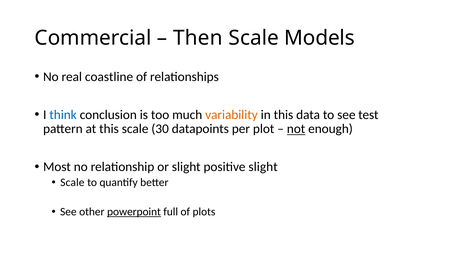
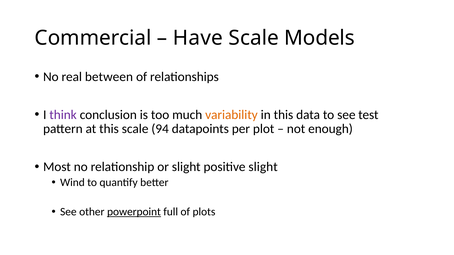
Then: Then -> Have (198, 38)
coastline: coastline -> between (109, 77)
think colour: blue -> purple (63, 115)
30: 30 -> 94 (160, 129)
not underline: present -> none (296, 129)
Scale: Scale -> Wind (72, 183)
